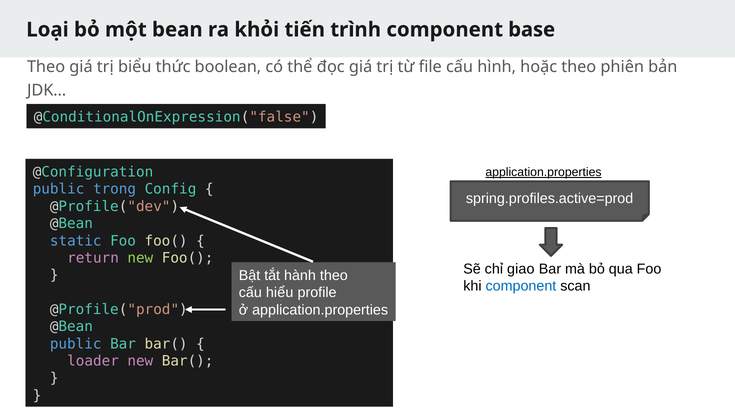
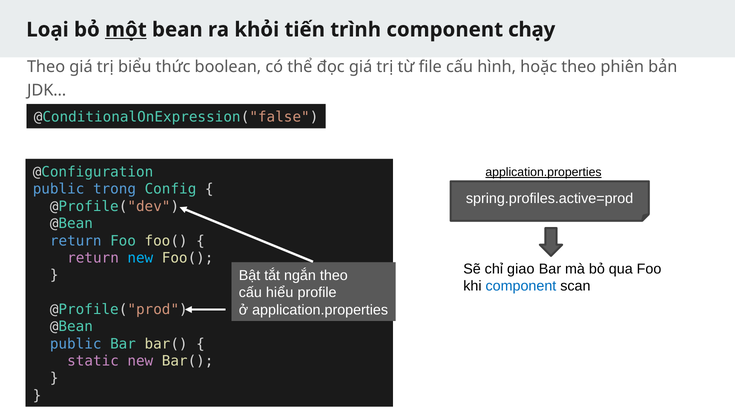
một underline: none -> present (126, 30)
base: base -> chạy (532, 30)
static: static -> return (76, 240)
new colour: light green -> light blue (140, 258)
hành: hành -> ngắn (300, 275)
loader: loader -> static (93, 361)
